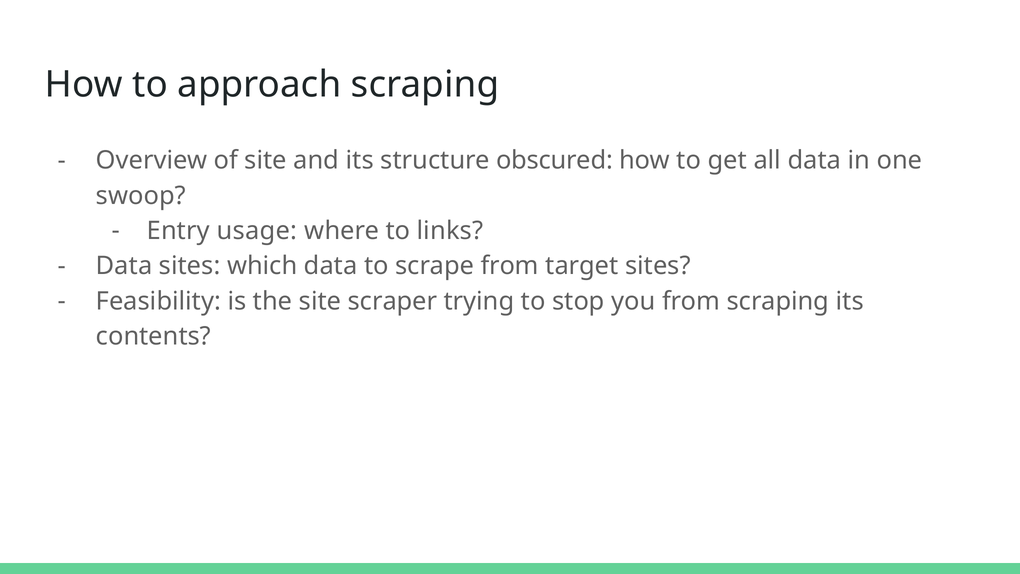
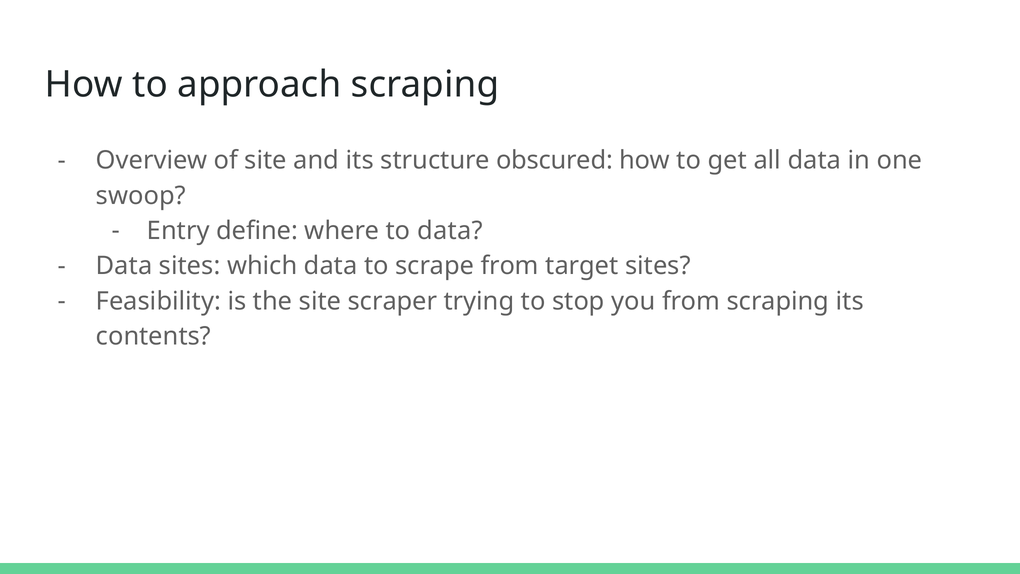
usage: usage -> define (257, 231)
to links: links -> data (450, 231)
